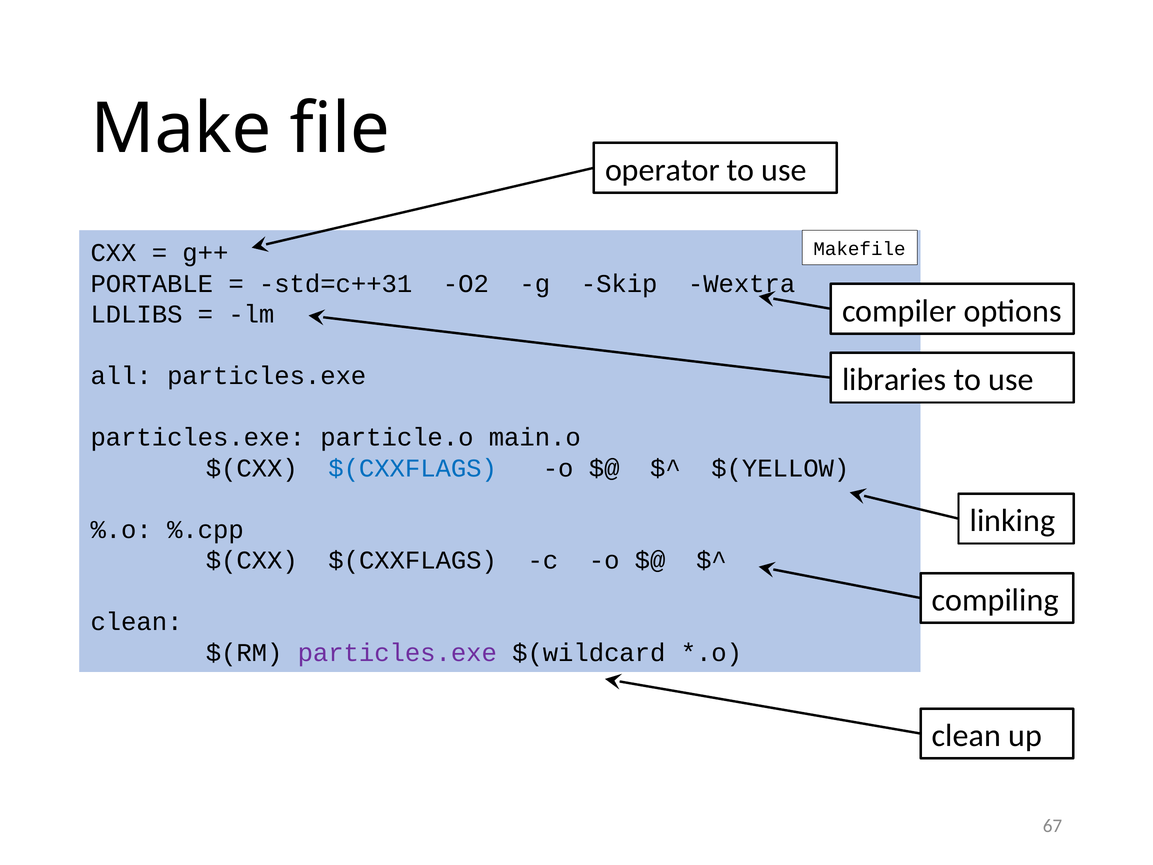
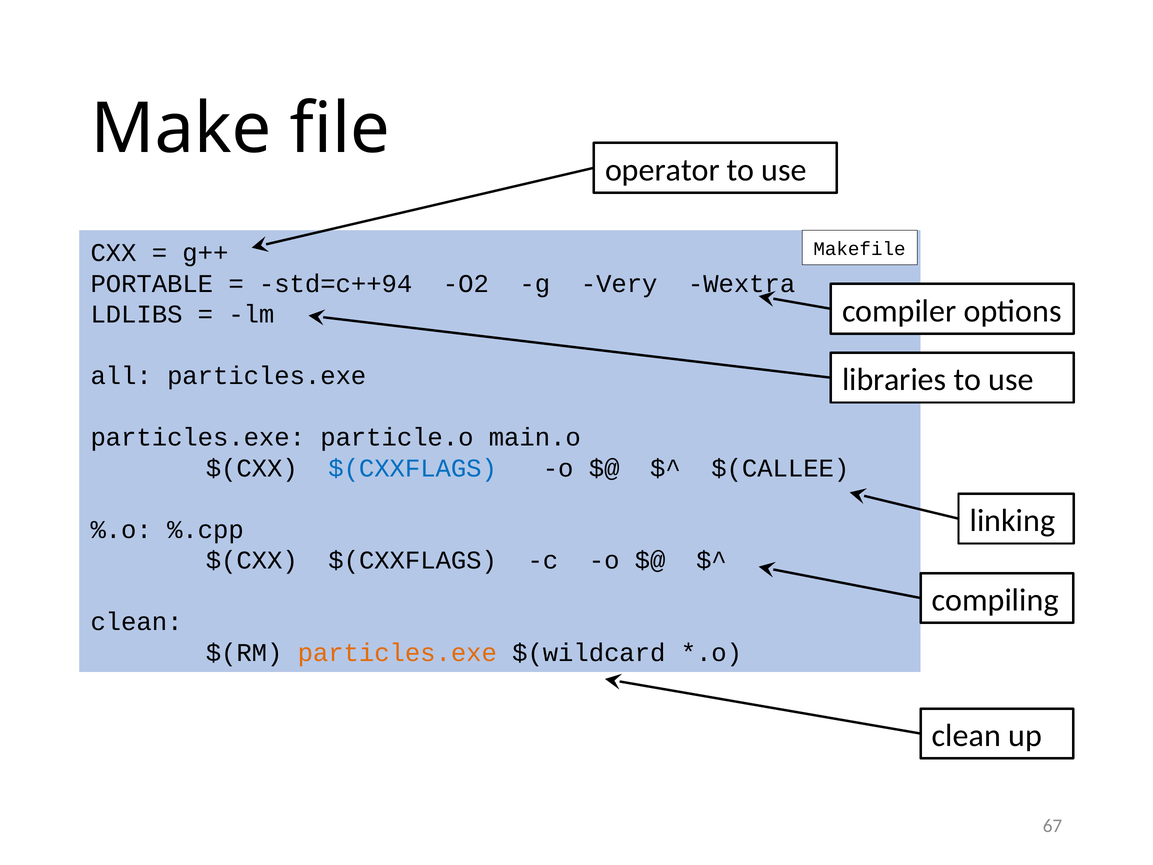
std=c++31: std=c++31 -> std=c++94 (336, 284)
Skip: Skip -> Very (619, 284)
$(YELLOW: $(YELLOW -> $(CALLEE (780, 468)
particles.exe colour: purple -> orange (397, 652)
